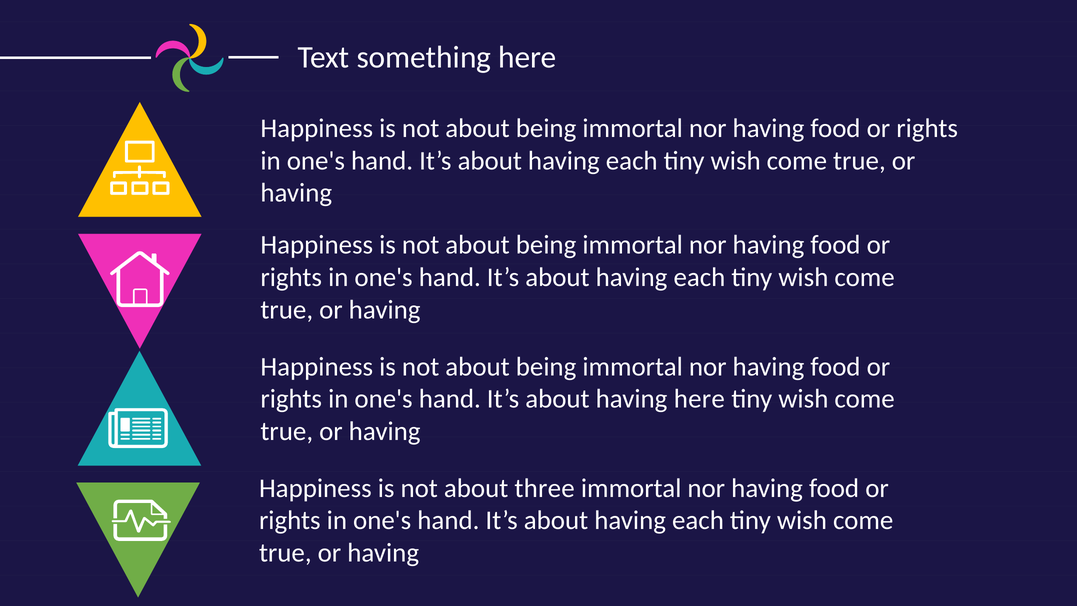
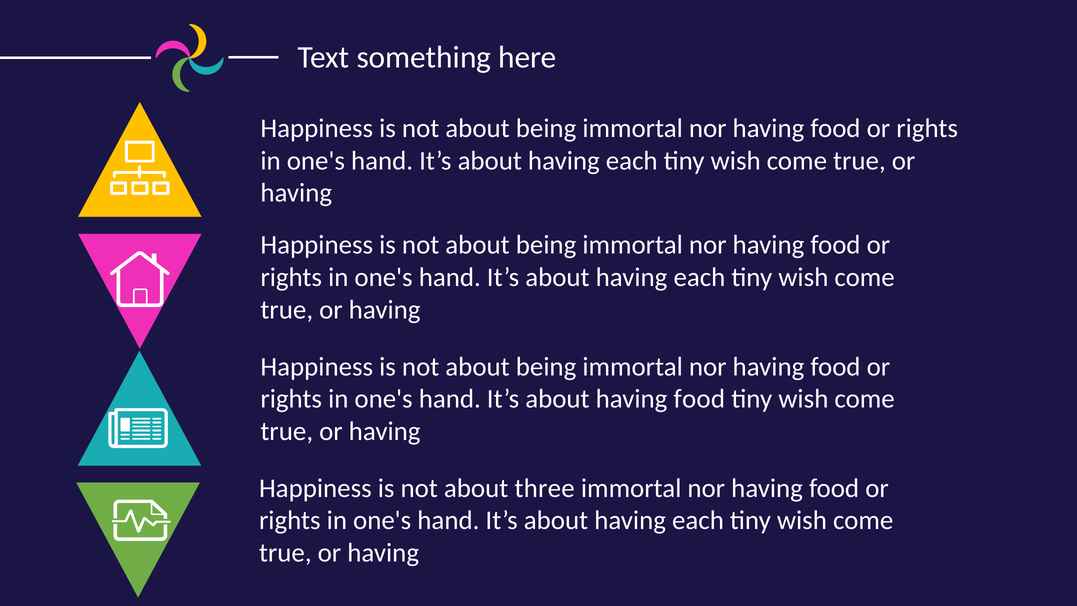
about having here: here -> food (699, 399)
